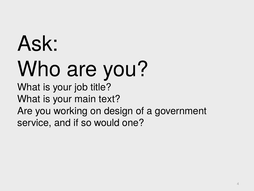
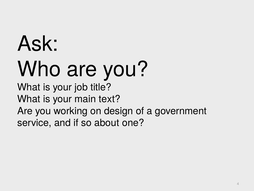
would: would -> about (107, 123)
